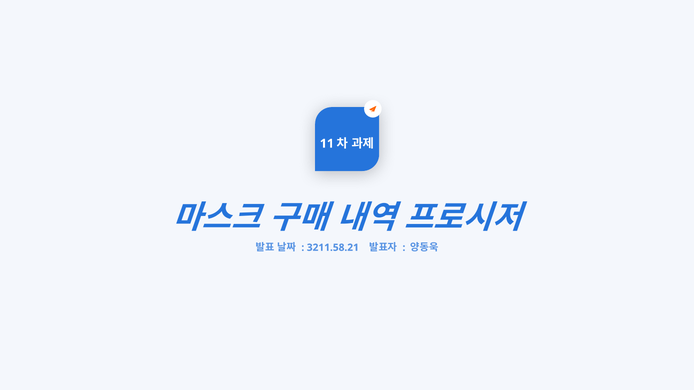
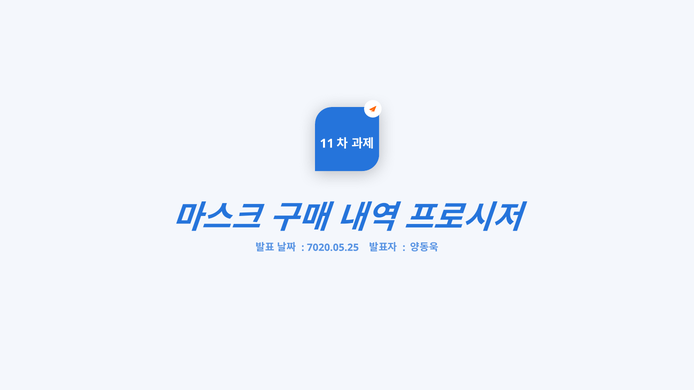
3211.58.21: 3211.58.21 -> 7020.05.25 (333, 248)
